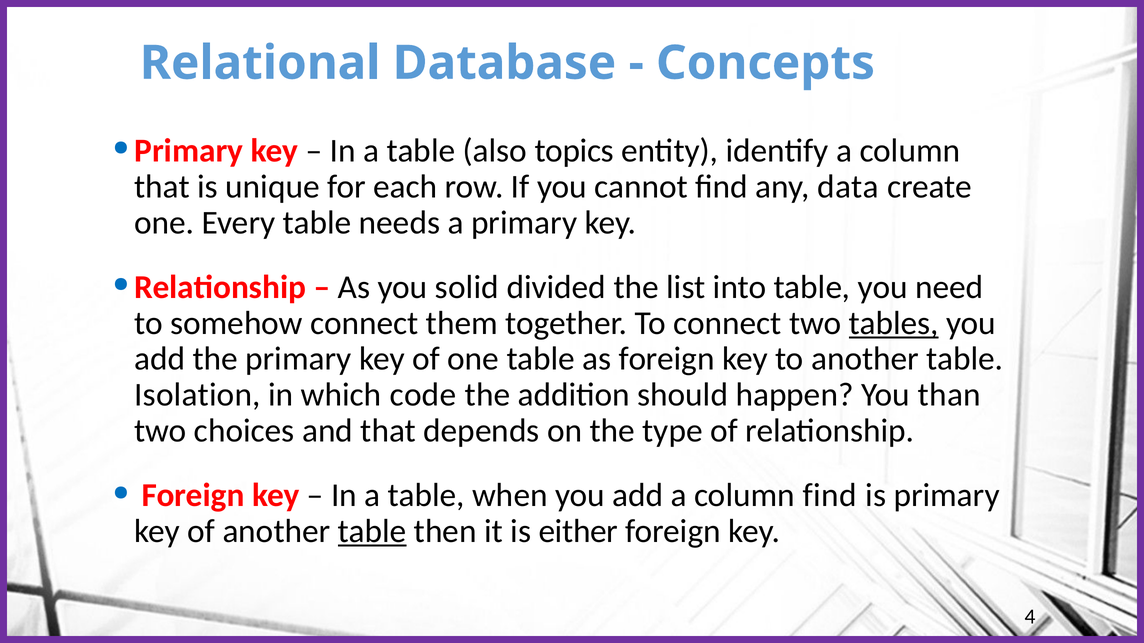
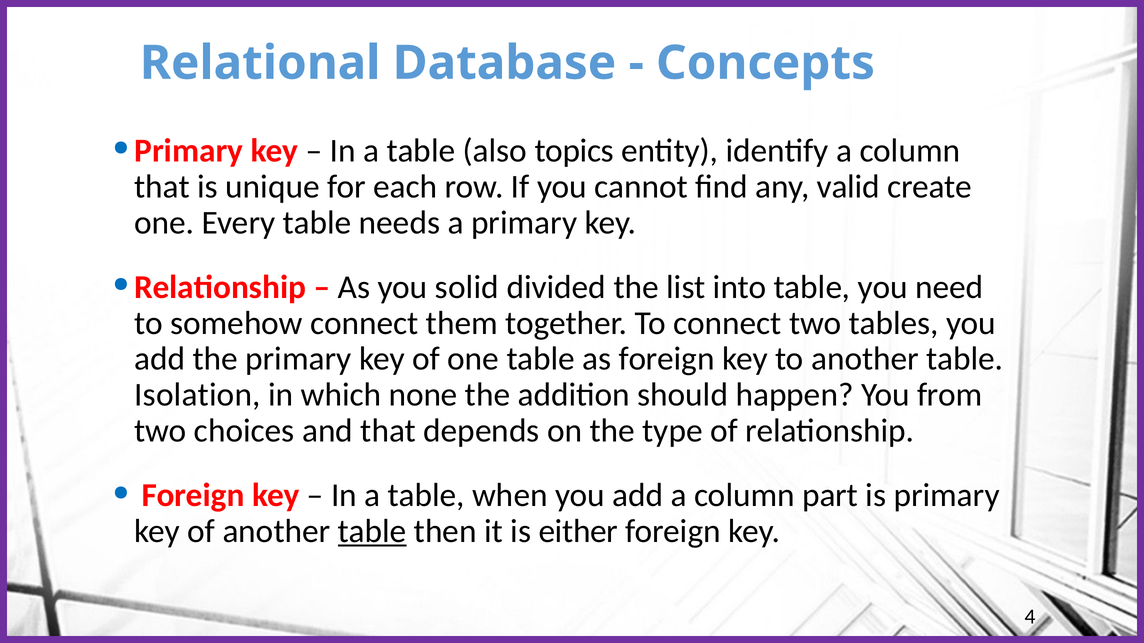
data: data -> valid (848, 187)
tables underline: present -> none (894, 323)
code: code -> none (423, 395)
than: than -> from (950, 395)
column find: find -> part (830, 496)
